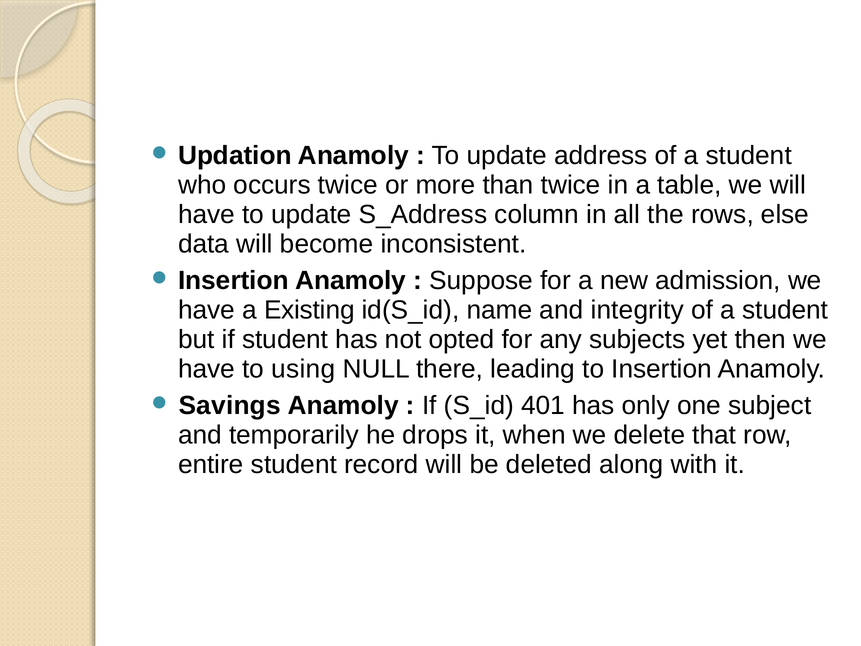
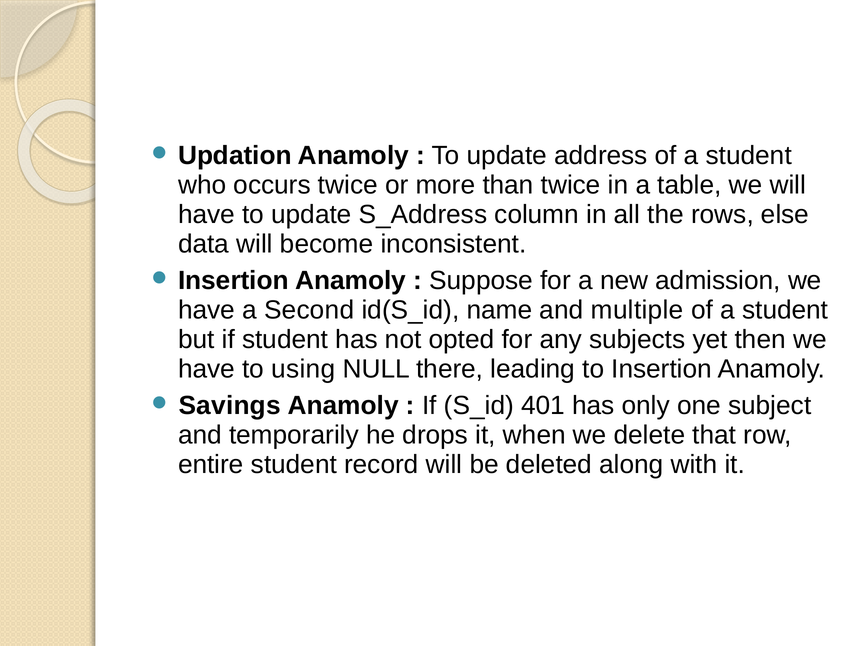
Existing: Existing -> Second (309, 310)
integrity: integrity -> multiple (637, 310)
